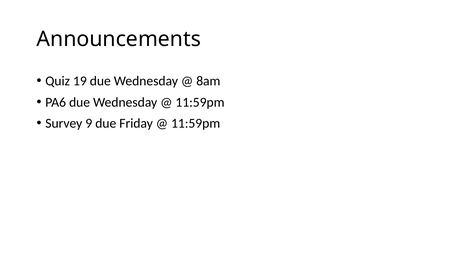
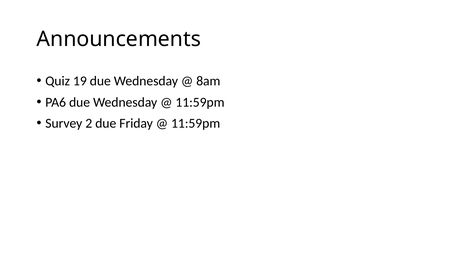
9: 9 -> 2 (89, 123)
